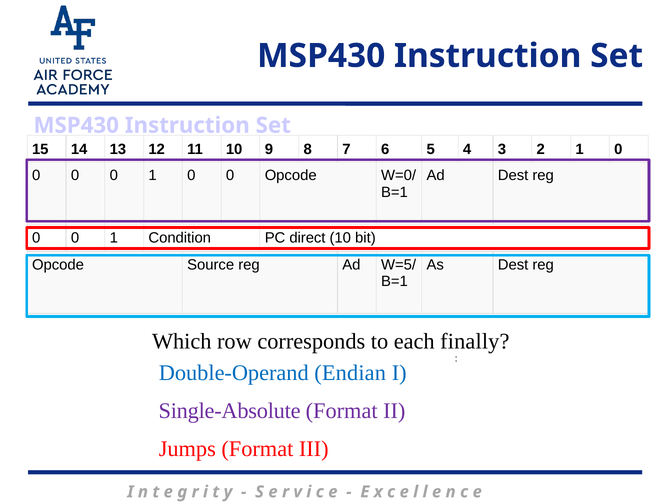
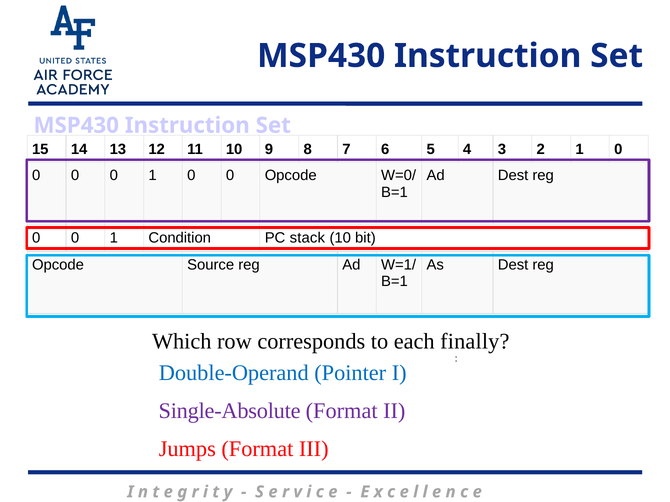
direct: direct -> stack (307, 238)
W=5/: W=5/ -> W=1/ (399, 265)
Endian: Endian -> Pointer (350, 373)
